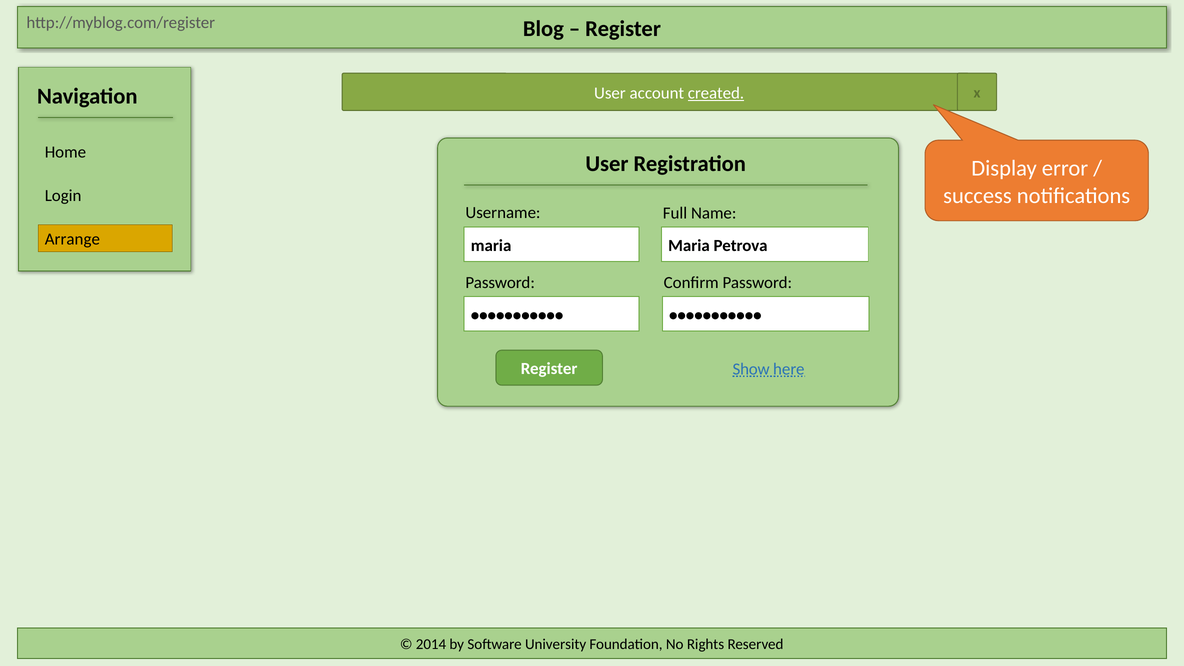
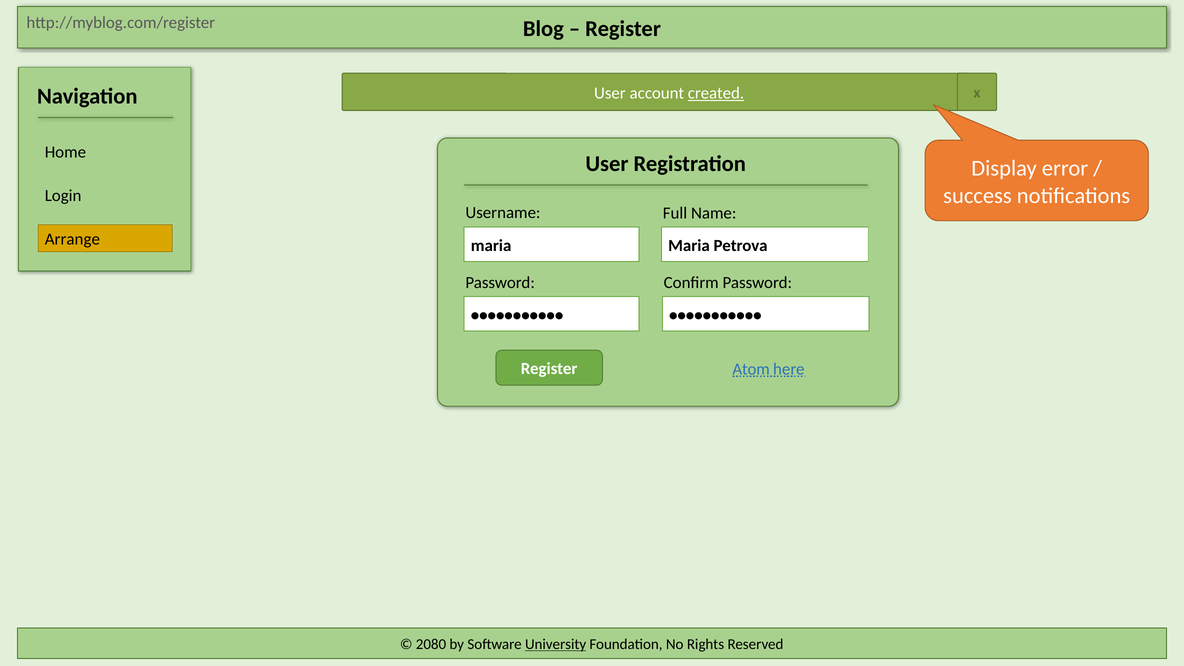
Show: Show -> Atom (751, 369)
2014: 2014 -> 2080 (431, 644)
University underline: none -> present (556, 644)
